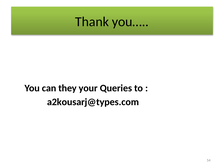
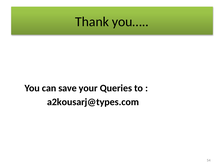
they: they -> save (68, 88)
